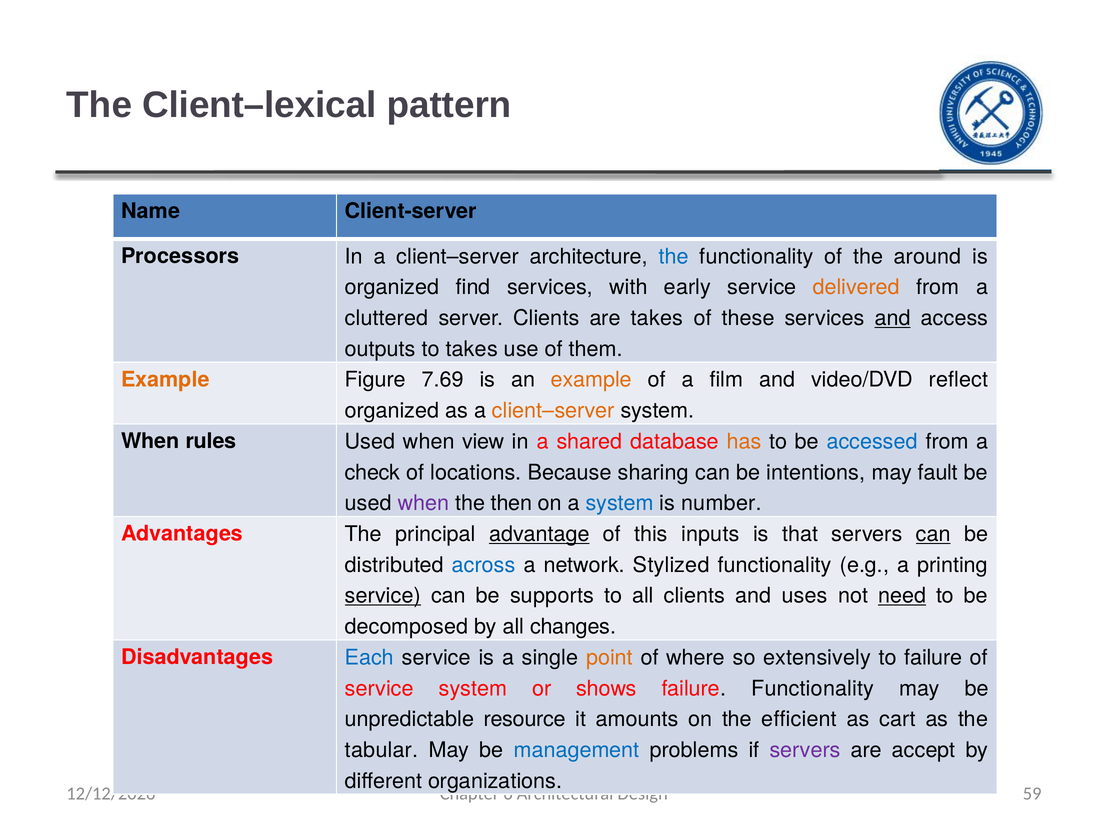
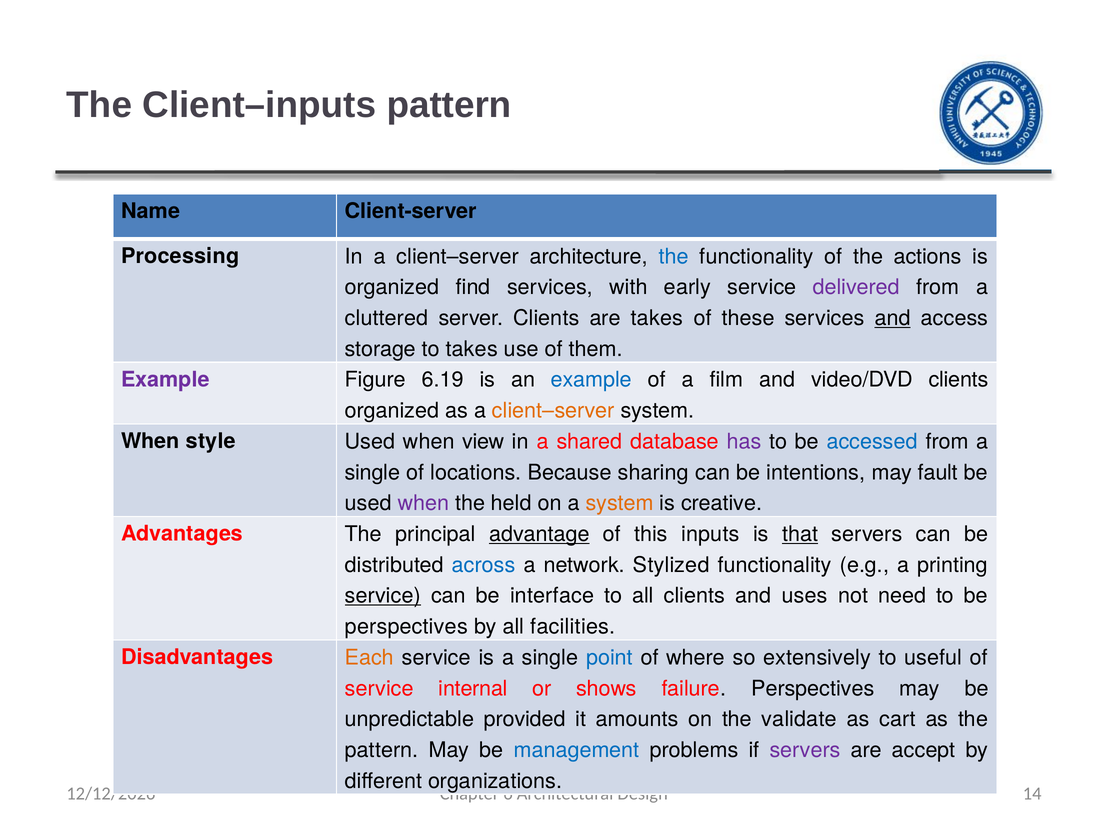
Client–lexical: Client–lexical -> Client–inputs (259, 105)
Processors: Processors -> Processing (180, 256)
around: around -> actions (928, 256)
delivered colour: orange -> purple (856, 287)
outputs: outputs -> storage (380, 349)
Example colour: orange -> purple (165, 380)
7.69: 7.69 -> 6.19 (443, 380)
example colour: orange -> blue (591, 380)
video/DVD reflect: reflect -> clients (959, 380)
rules: rules -> style (211, 441)
has colour: orange -> purple (744, 442)
check: check -> single (372, 472)
then: then -> held (511, 503)
system colour: blue -> orange (620, 503)
number: number -> creative (722, 503)
that underline: none -> present (800, 534)
can underline: present -> none (933, 534)
supports: supports -> interface (552, 596)
need underline: present -> none (902, 596)
decomposed: decomposed -> perspectives (406, 627)
changes: changes -> facilities (573, 627)
Each colour: blue -> orange (369, 658)
point colour: orange -> blue (610, 658)
to failure: failure -> useful (933, 658)
service system: system -> internal (473, 688)
failure Functionality: Functionality -> Perspectives (813, 688)
resource: resource -> provided (525, 719)
efficient: efficient -> validate (799, 719)
tabular: tabular -> pattern (382, 750)
59: 59 -> 14 (1032, 793)
